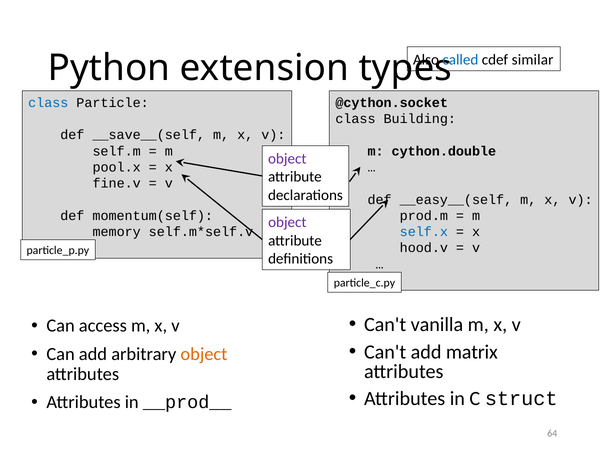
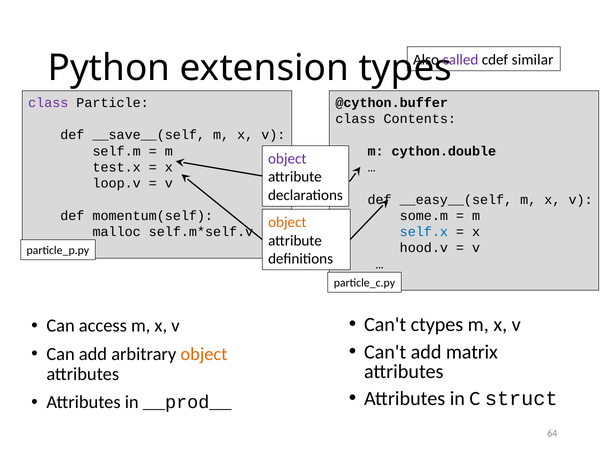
called colour: blue -> purple (460, 60)
class colour: blue -> purple (48, 103)
@cython.socket: @cython.socket -> @cython.buffer (392, 103)
Building: Building -> Contents (420, 119)
pool.x: pool.x -> test.x (117, 167)
fine.v: fine.v -> loop.v (117, 183)
prod.m: prod.m -> some.m (424, 216)
object colour: purple -> orange (287, 222)
memory: memory -> malloc (117, 232)
vanilla: vanilla -> ctypes (437, 325)
